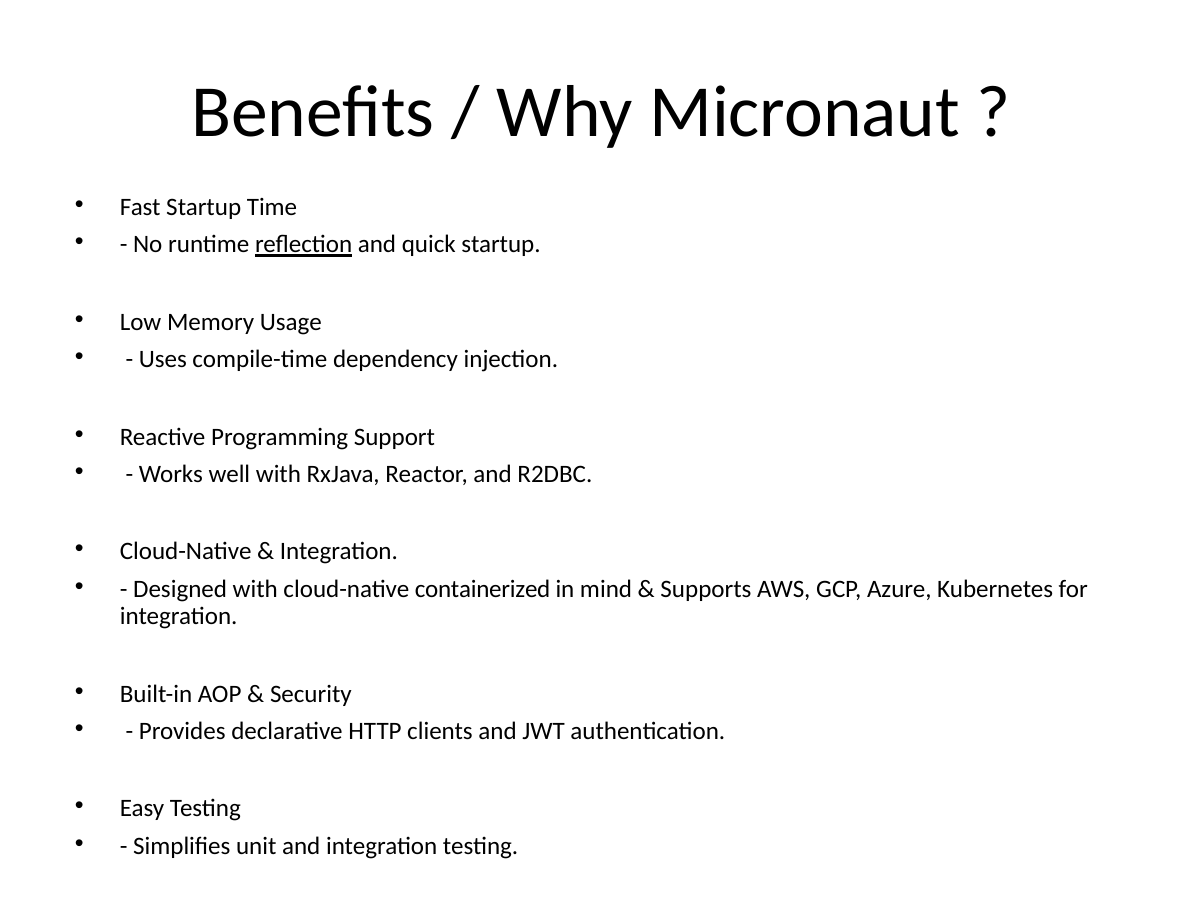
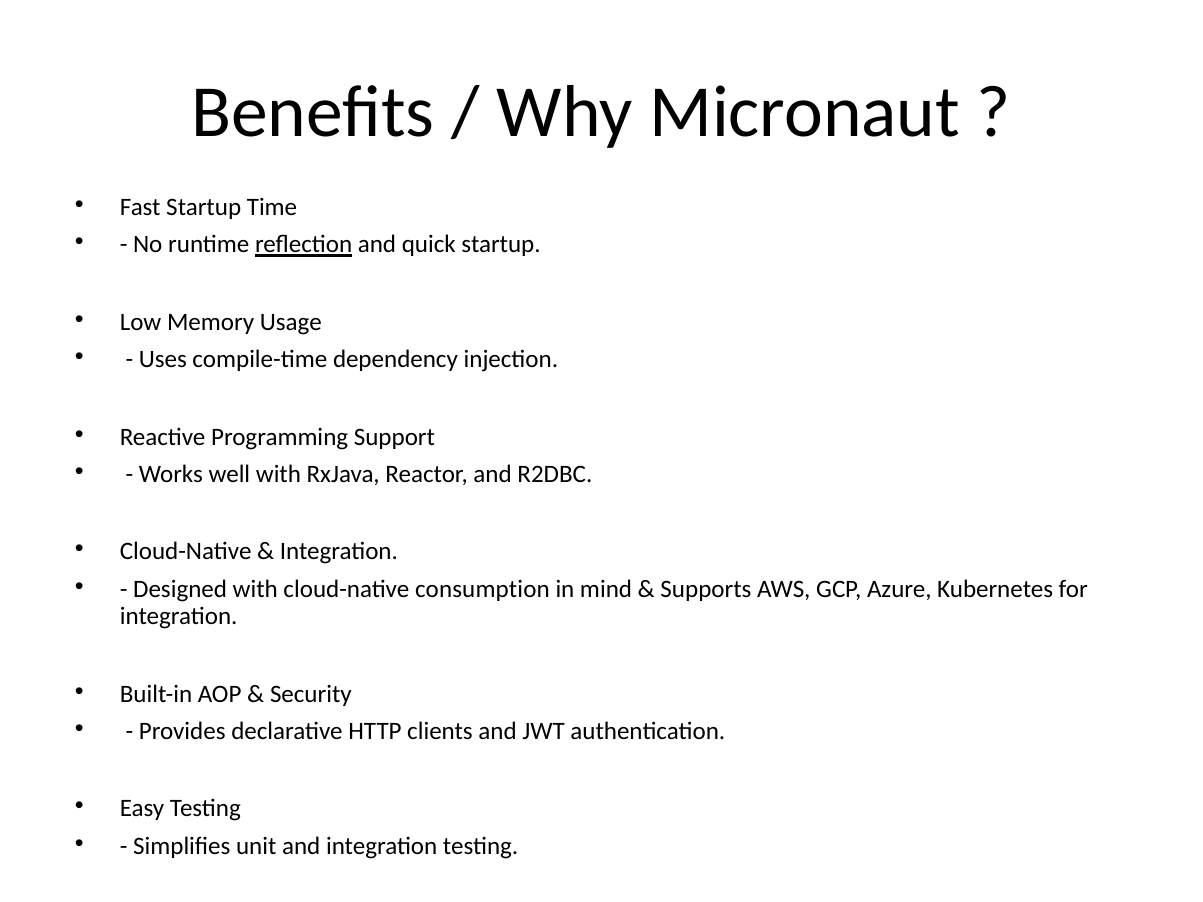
containerized: containerized -> consumption (482, 589)
